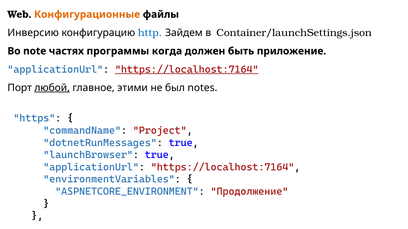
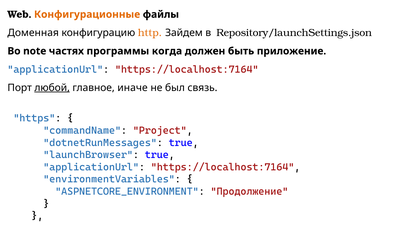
Инверсию: Инверсию -> Доменная (33, 33)
http colour: blue -> orange (150, 33)
Container/launchSettings.json: Container/launchSettings.json -> Repository/launchSettings.json (294, 33)
https://localhost:7164 underline: present -> none (187, 70)
этими: этими -> иначе (133, 88)
notes: notes -> связь (202, 88)
